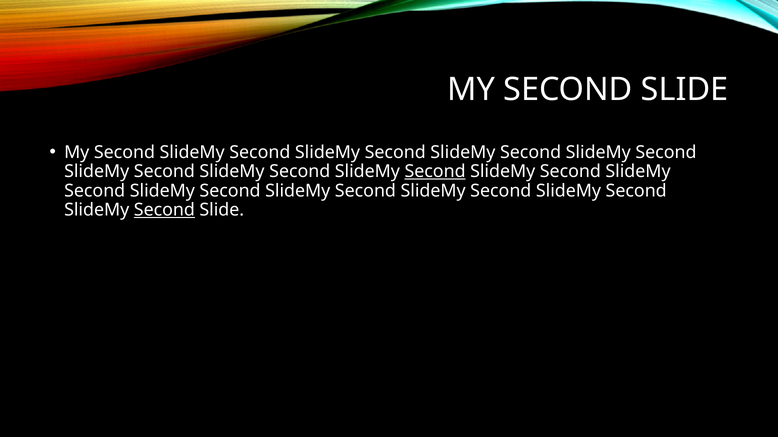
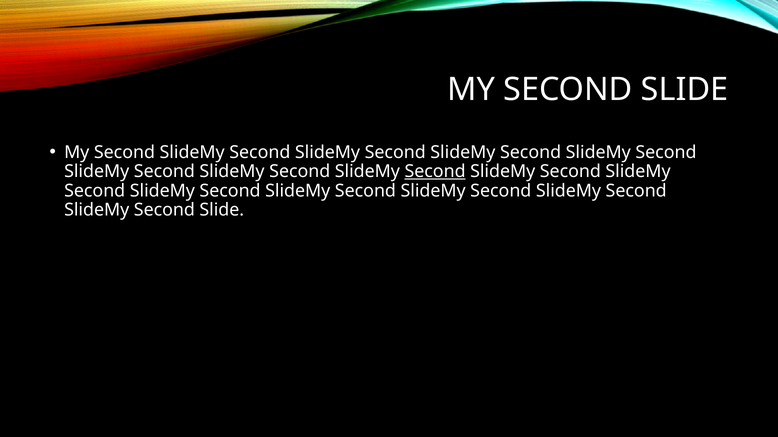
Second underline: present -> none (164, 210)
